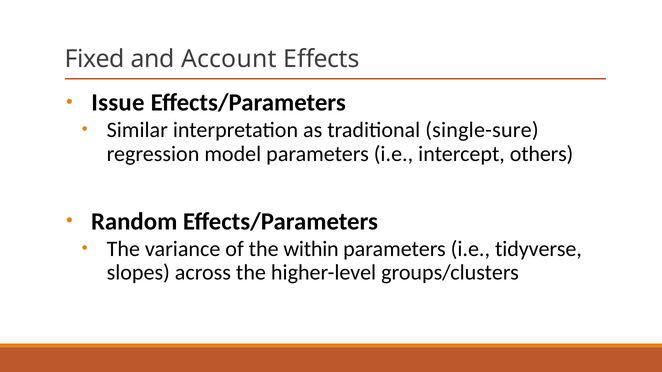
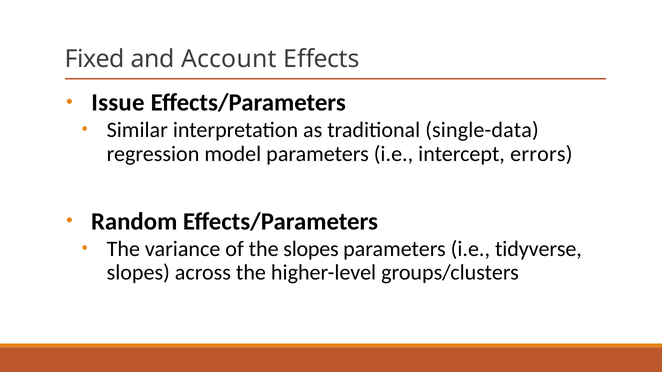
single-sure: single-sure -> single-data (482, 130)
others: others -> errors (541, 154)
the within: within -> slopes (311, 249)
